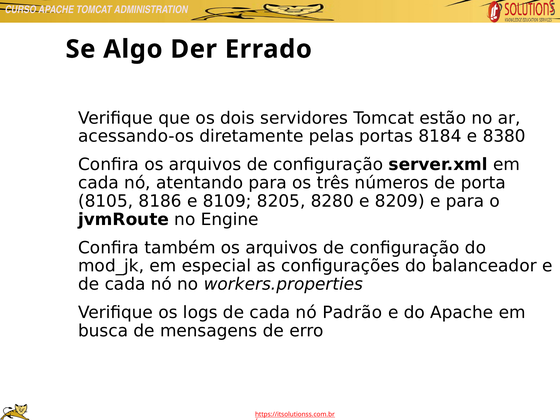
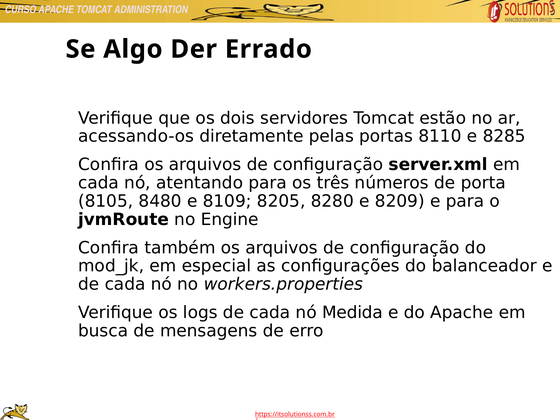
8184: 8184 -> 8110 (440, 136)
8380: 8380 -> 8285 (504, 136)
8186: 8186 -> 8480 (160, 201)
Padrão: Padrão -> Medida (352, 313)
